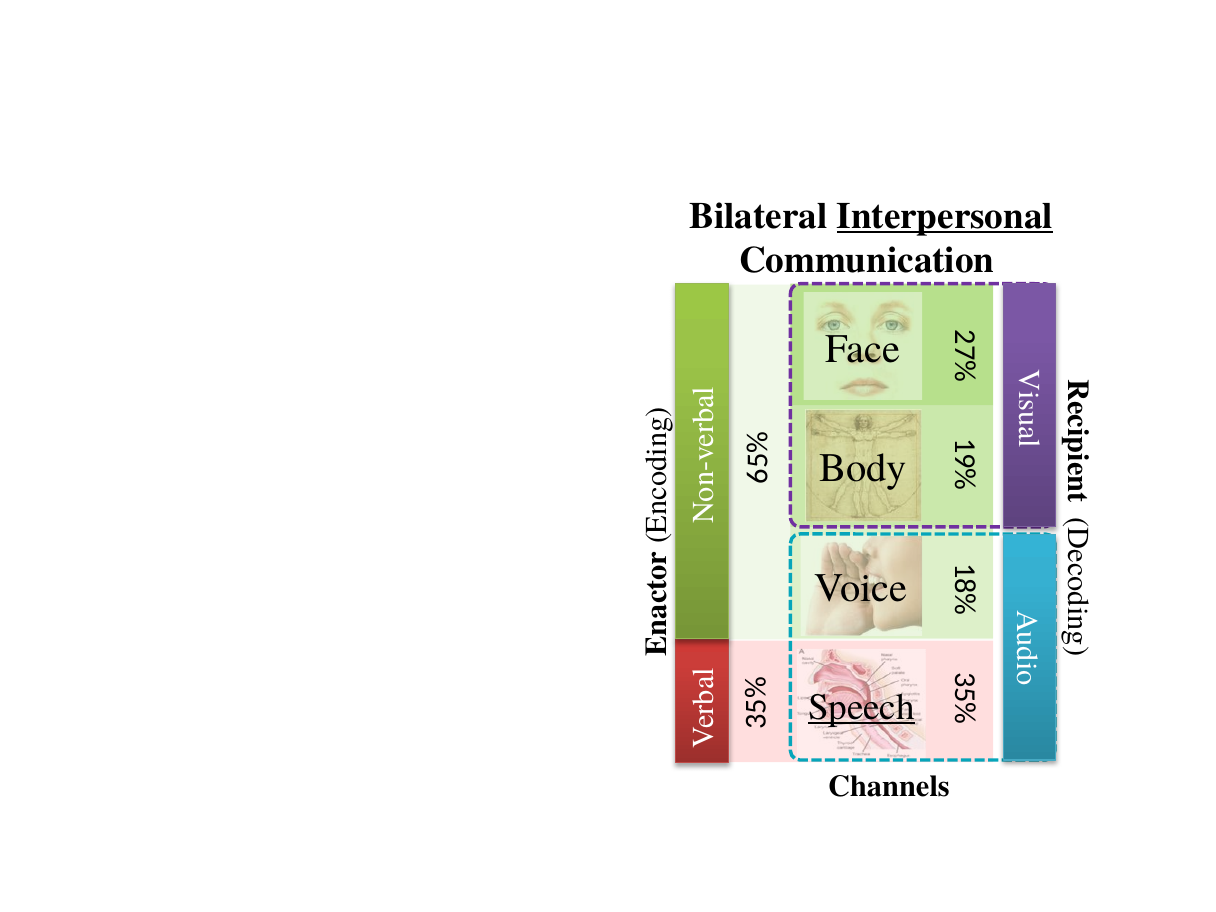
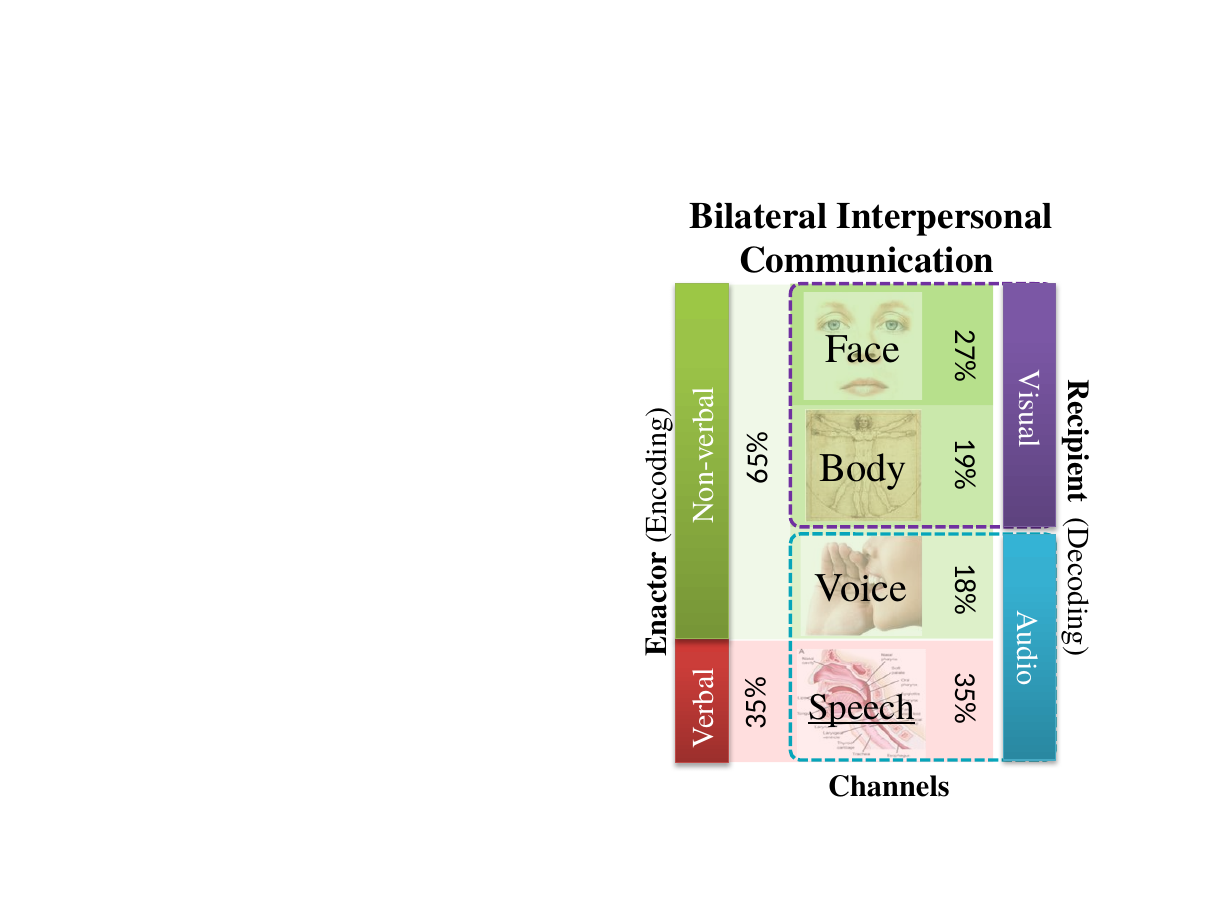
Interpersonal underline: present -> none (945, 216)
